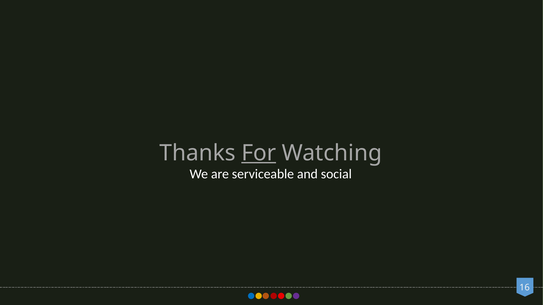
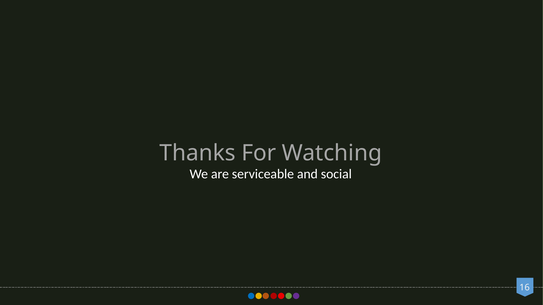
For underline: present -> none (259, 153)
